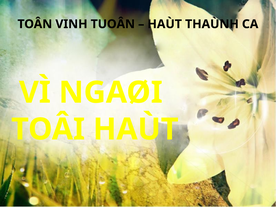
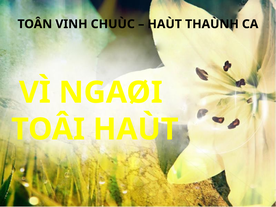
TUOÂN: TUOÂN -> CHUÙC (113, 24)
